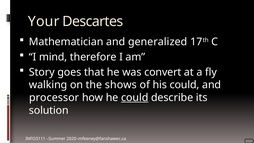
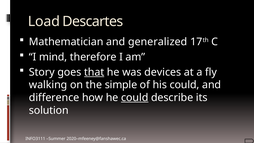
Your: Your -> Load (44, 21)
that underline: none -> present (94, 72)
convert: convert -> devices (163, 72)
shows: shows -> simple (121, 85)
processor: processor -> difference (54, 98)
